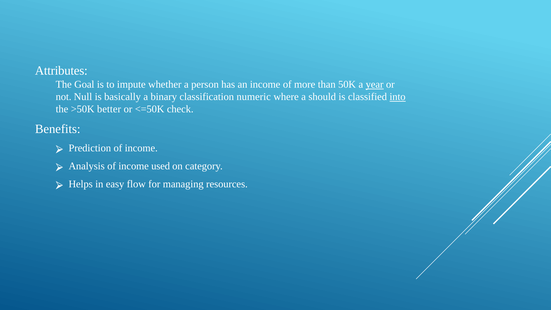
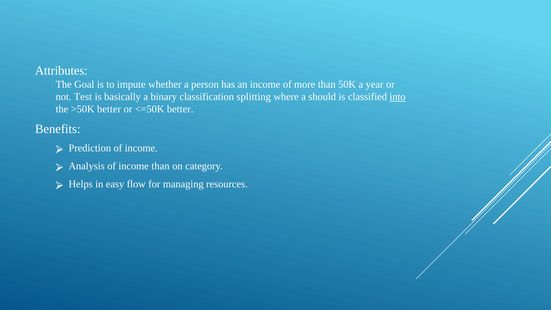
year underline: present -> none (375, 84)
Null: Null -> Test (83, 97)
numeric: numeric -> splitting (254, 97)
<=50K check: check -> better (180, 109)
income used: used -> than (161, 166)
